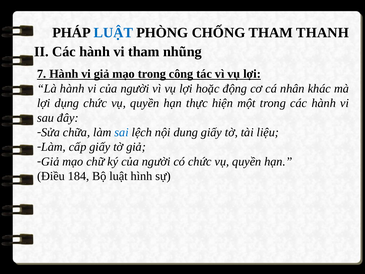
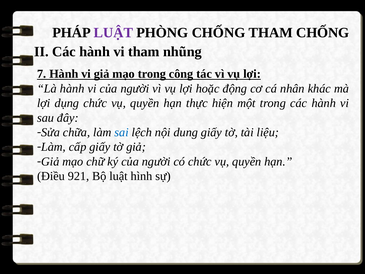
LUẬT colour: blue -> purple (113, 33)
THAM THANH: THANH -> CHỐNG (323, 33)
184: 184 -> 921 (78, 176)
